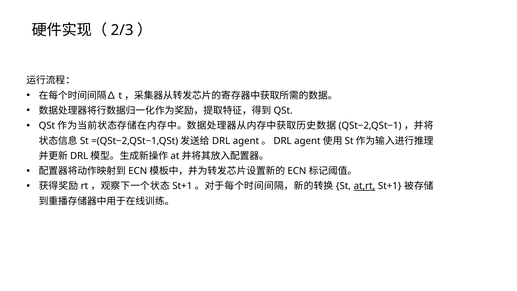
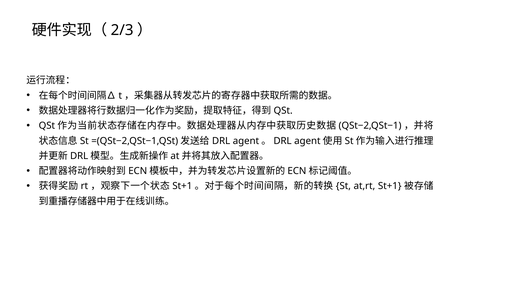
at,rt underline: present -> none (364, 186)
